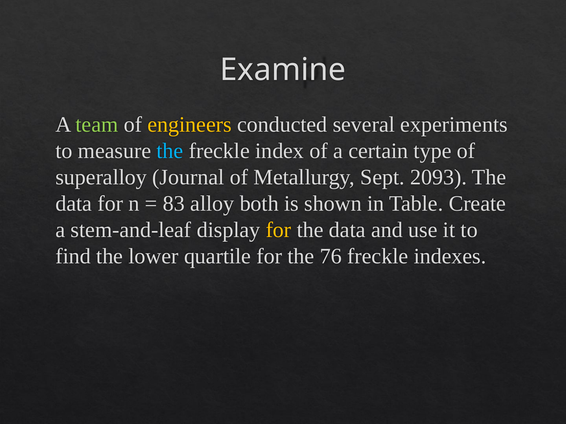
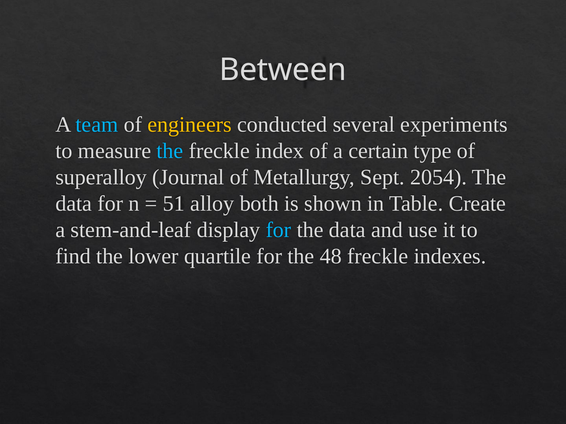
Examine: Examine -> Between (283, 70)
team colour: light green -> light blue (97, 125)
2093: 2093 -> 2054 (439, 177)
83: 83 -> 51 (174, 204)
for colour: yellow -> light blue (278, 230)
76: 76 -> 48 (331, 257)
